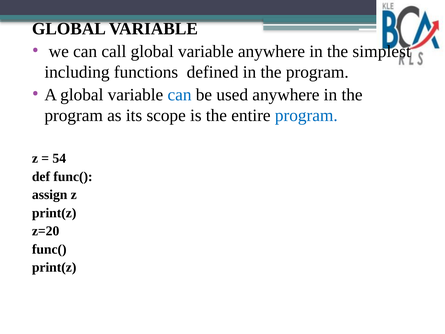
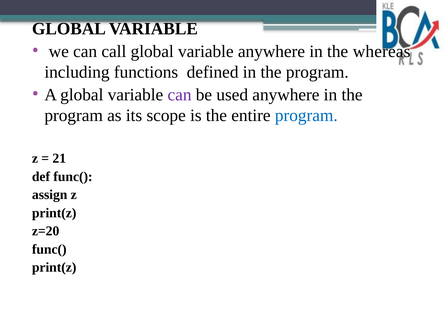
simplest: simplest -> whereas (382, 51)
can colour: blue -> purple (180, 95)
54: 54 -> 21 (59, 158)
